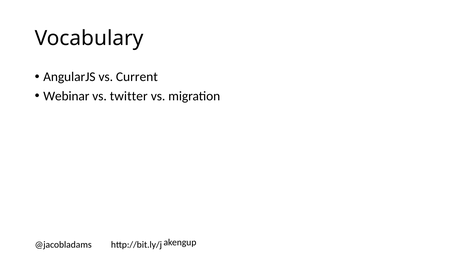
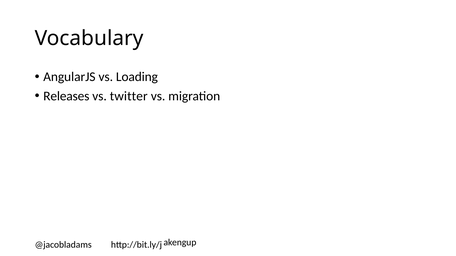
Current: Current -> Loading (137, 77)
Webinar: Webinar -> Releases (66, 96)
